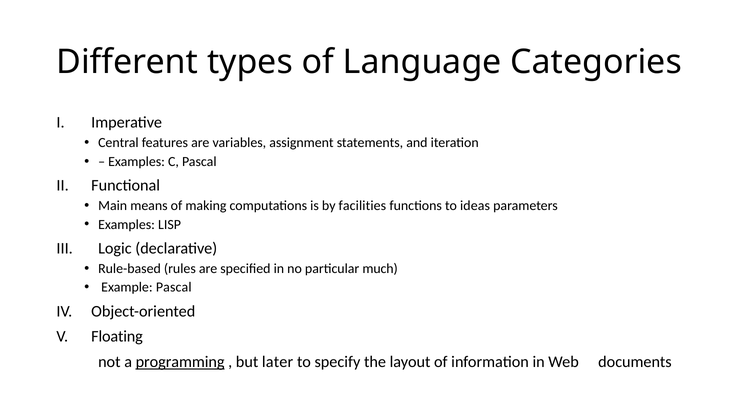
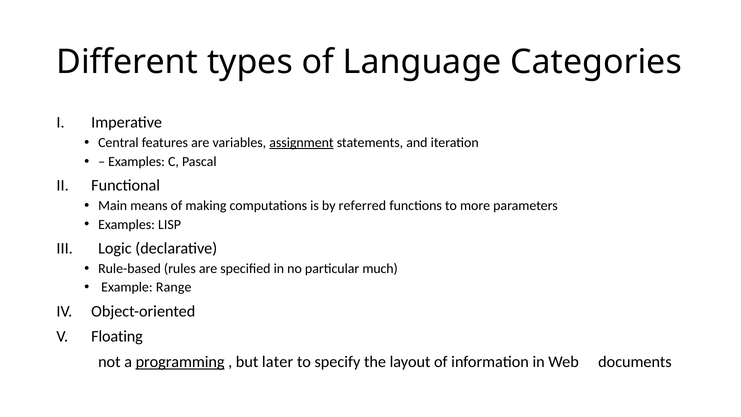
assignment underline: none -> present (301, 143)
facilities: facilities -> referred (362, 205)
ideas: ideas -> more (475, 205)
Example Pascal: Pascal -> Range (174, 287)
